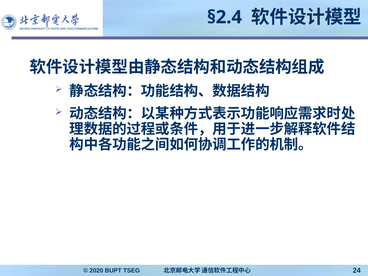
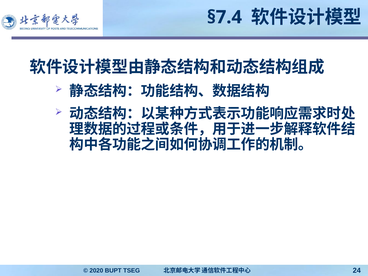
§2.4: §2.4 -> §7.4 (224, 17)
